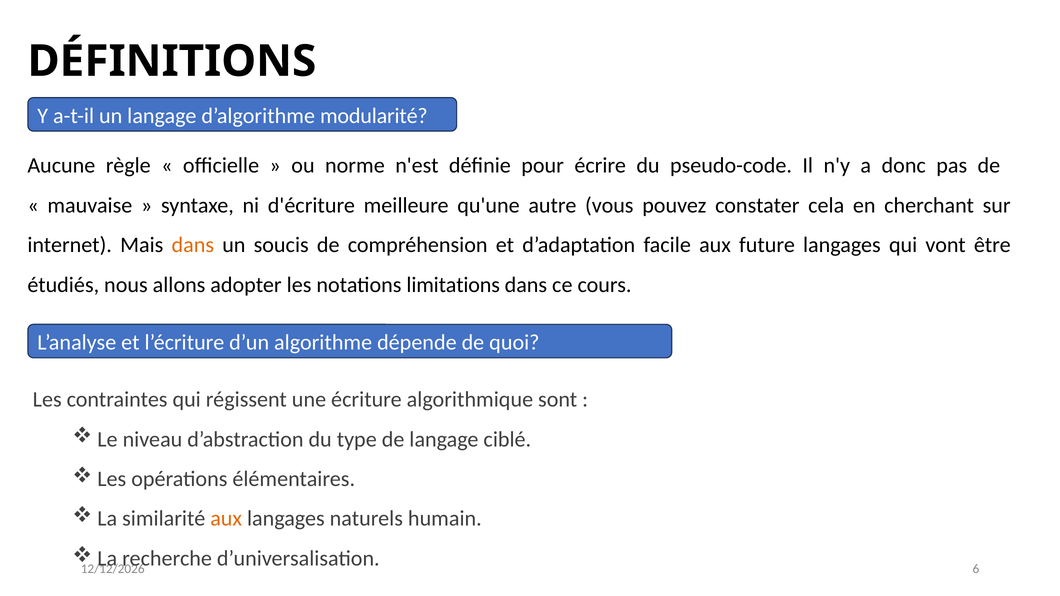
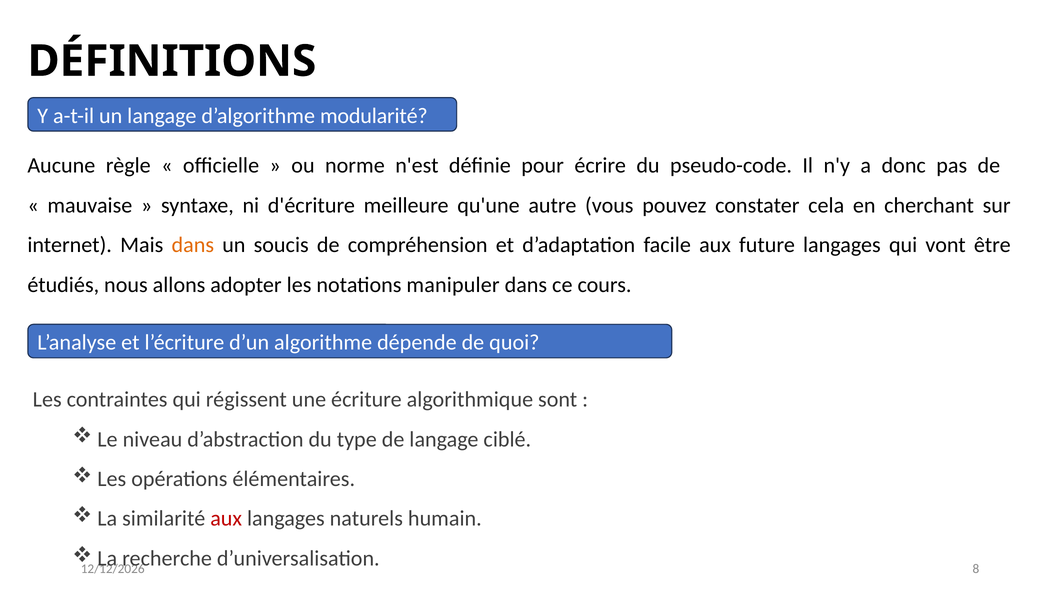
limitations: limitations -> manipuler (453, 285)
aux colour: orange -> red (226, 519)
6: 6 -> 8 (976, 569)
